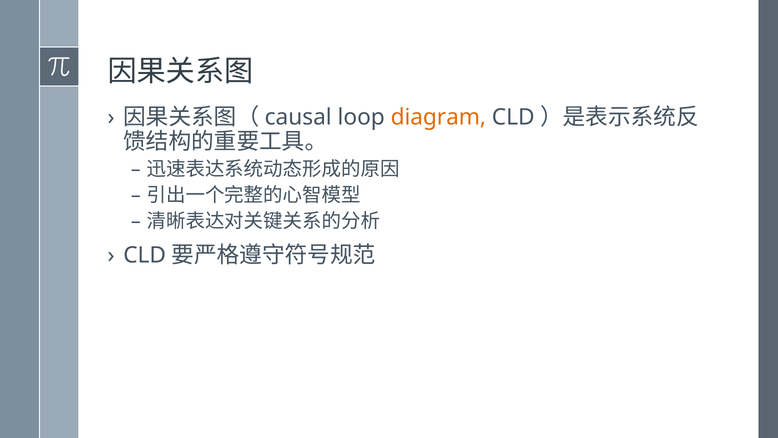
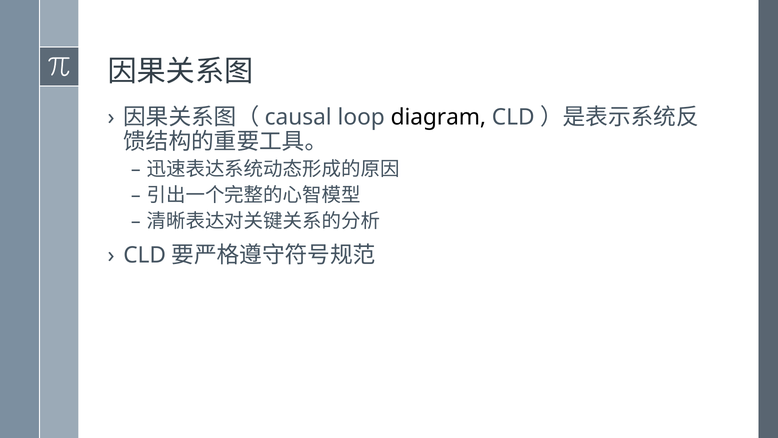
diagram colour: orange -> black (438, 117)
